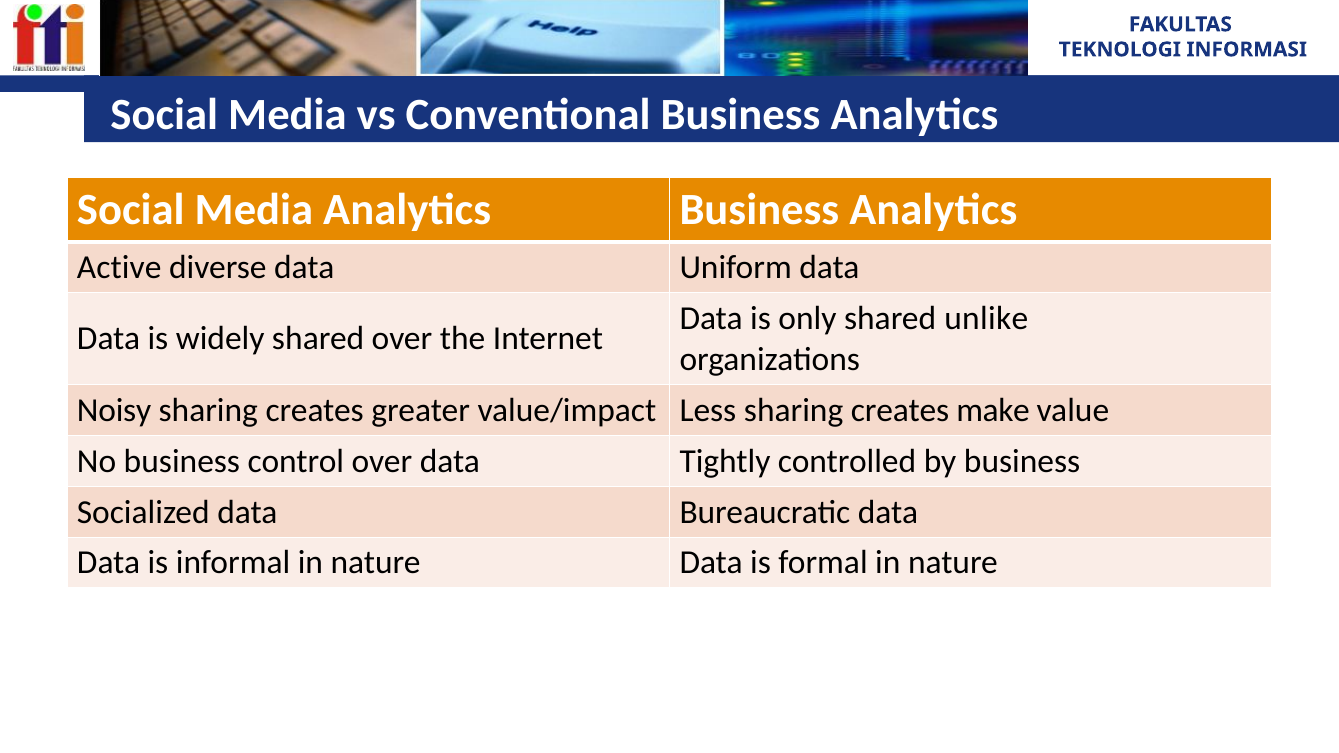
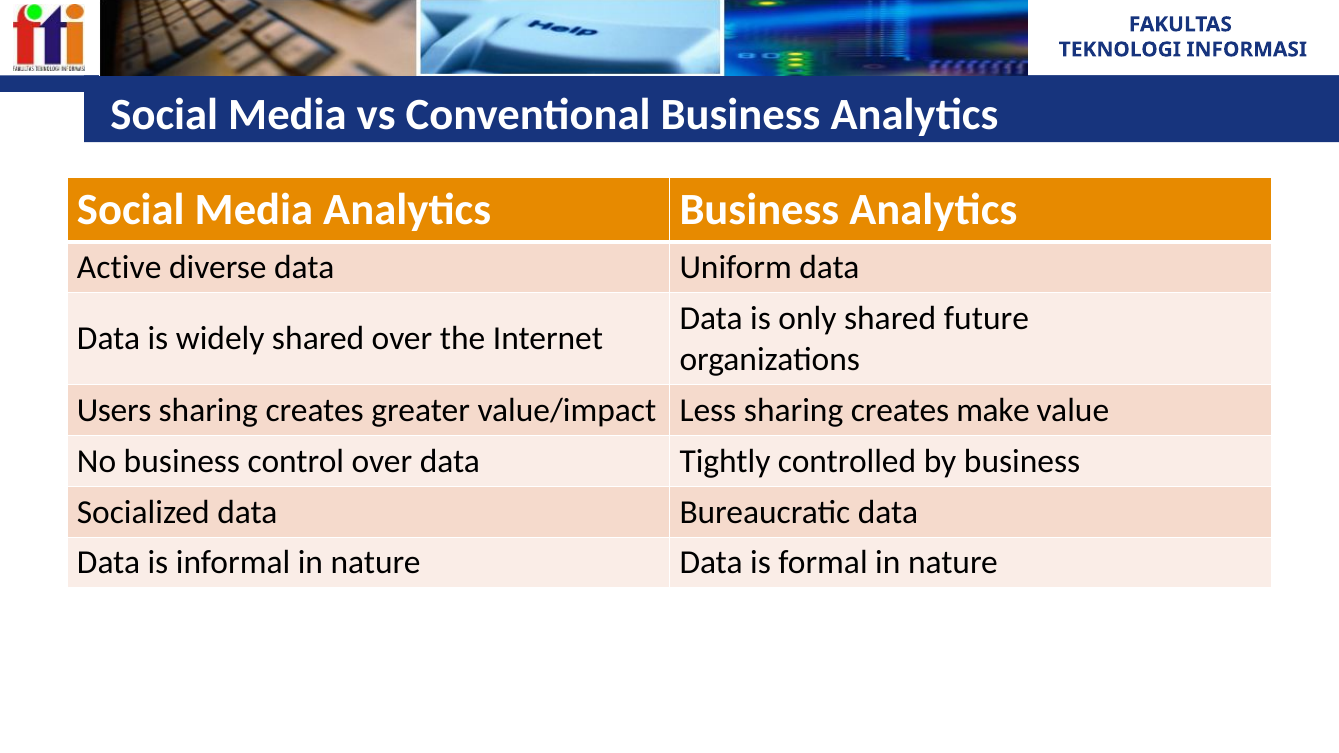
unlike: unlike -> future (986, 318)
Noisy: Noisy -> Users (114, 410)
